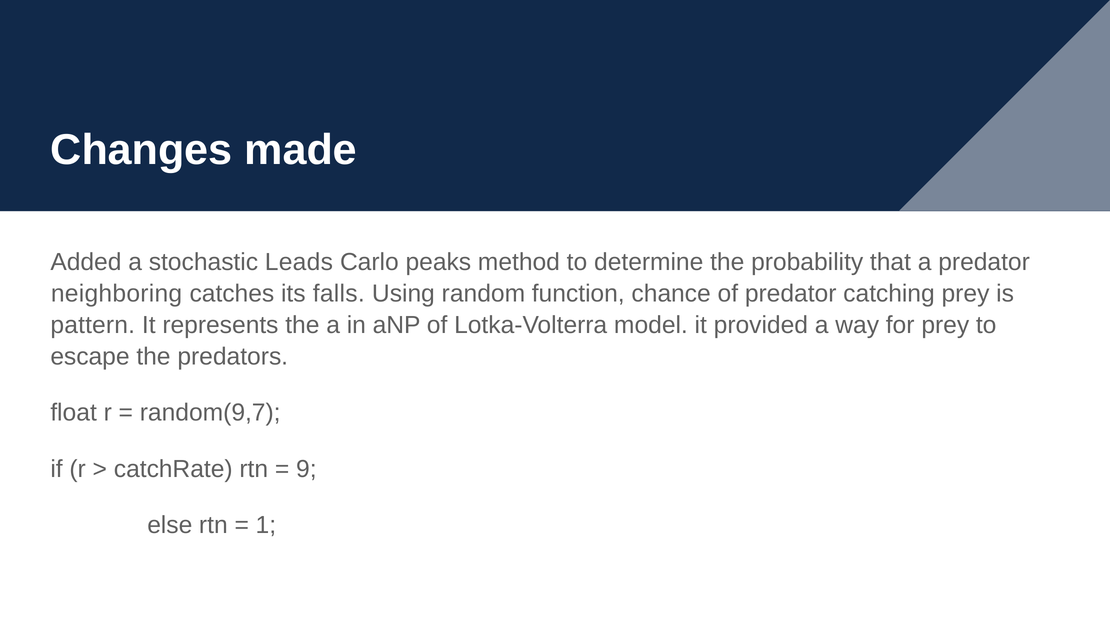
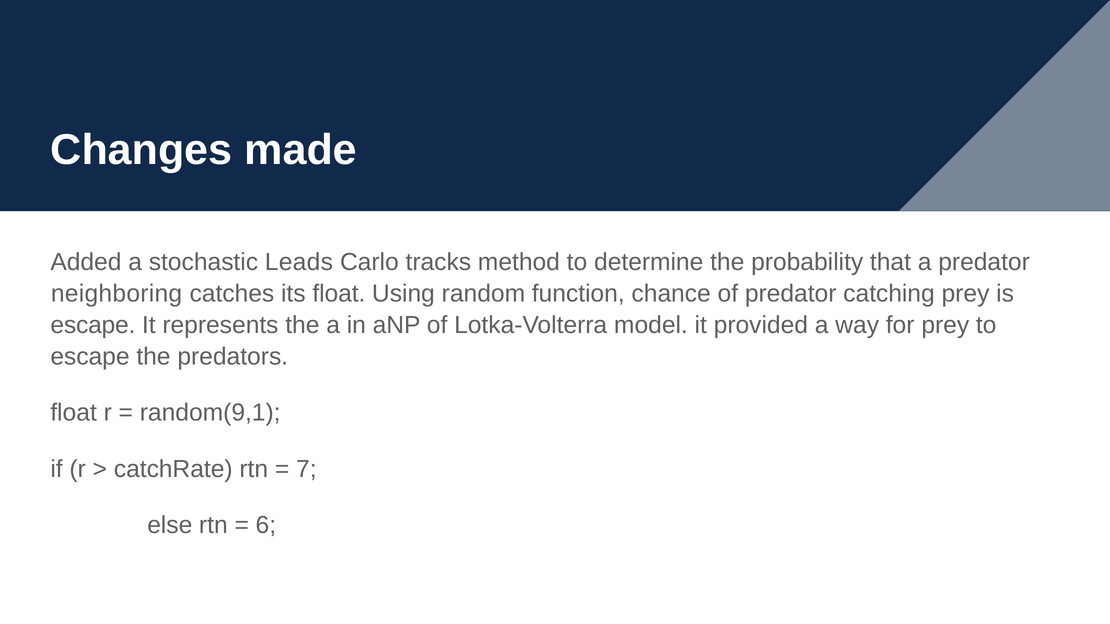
peaks: peaks -> tracks (438, 262)
its falls: falls -> float (339, 294)
pattern: pattern -> escape (93, 325)
random(9,7: random(9,7 -> random(9,1 (210, 413)
9: 9 -> 7 (306, 469)
1: 1 -> 6 (266, 525)
